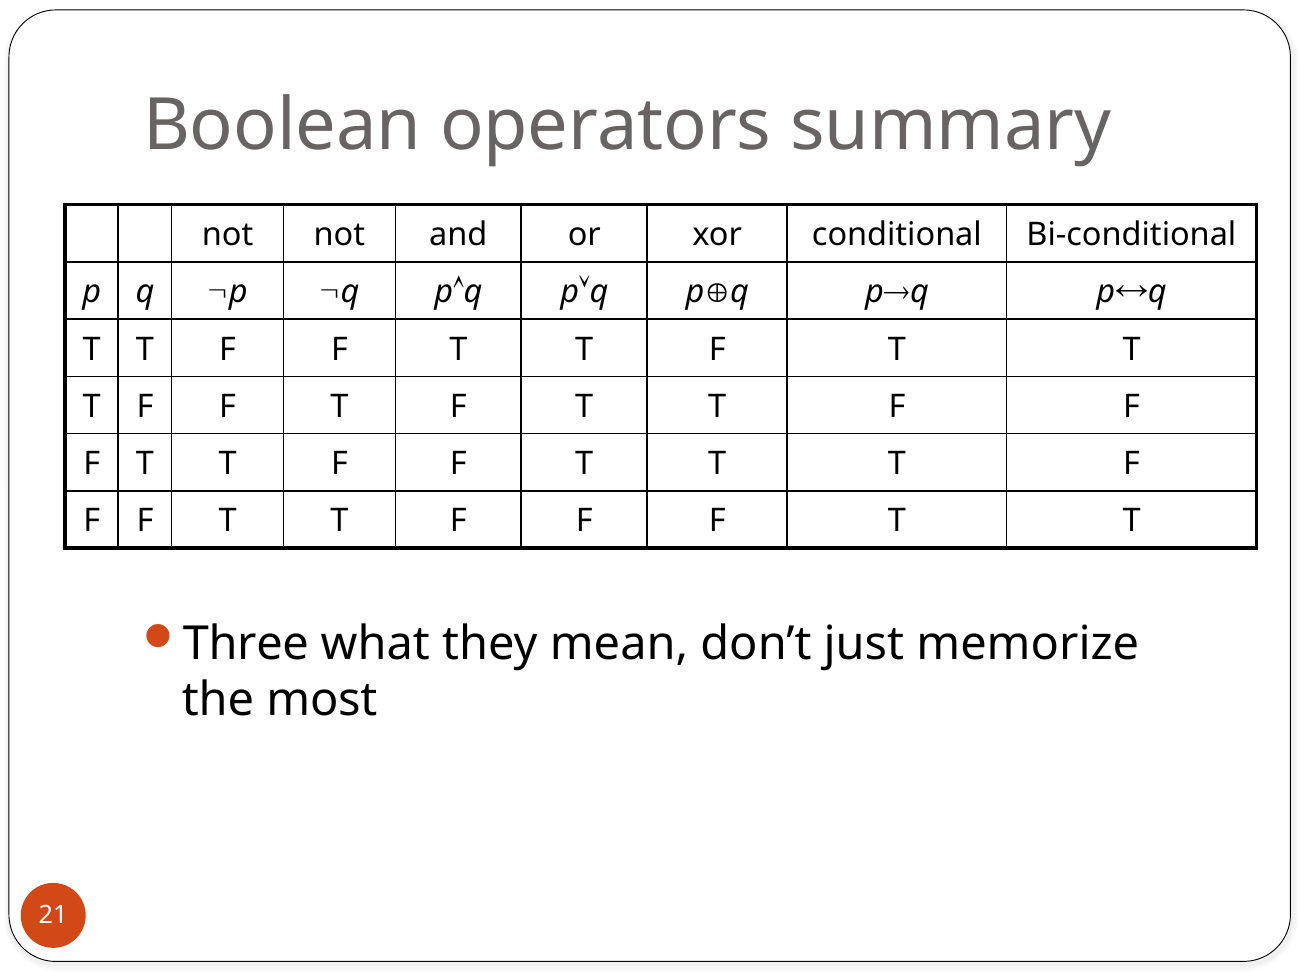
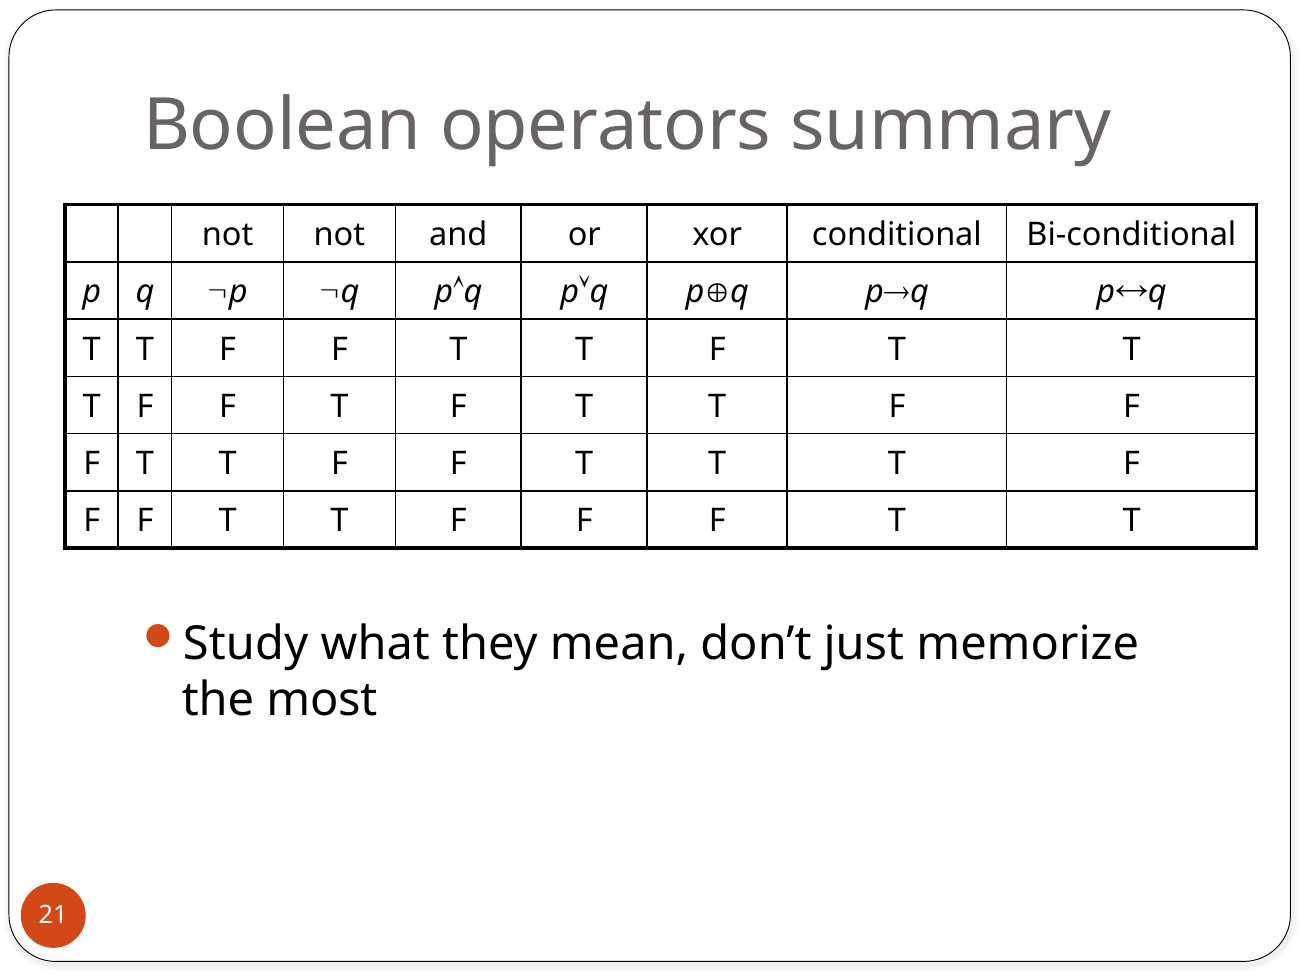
Three: Three -> Study (246, 644)
